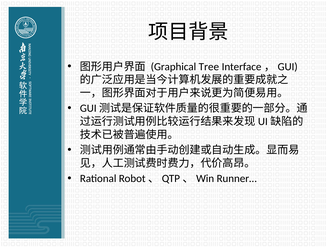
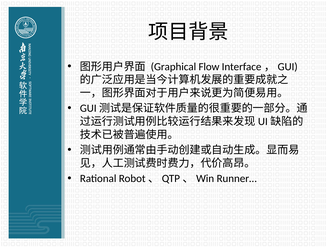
Tree: Tree -> Flow (209, 67)
